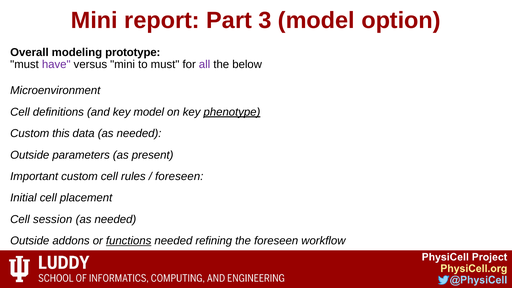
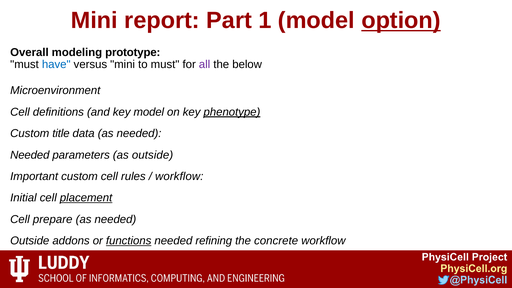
3: 3 -> 1 (265, 21)
option underline: none -> present (401, 21)
have colour: purple -> blue (56, 65)
this: this -> title (61, 133)
Outside: Outside -> Needed (30, 155)
as present: present -> outside (153, 155)
foreseen: foreseen -> workflow (179, 176)
placement underline: none -> present (86, 198)
session: session -> prepare (53, 219)
the foreseen: foreseen -> concrete (276, 241)
